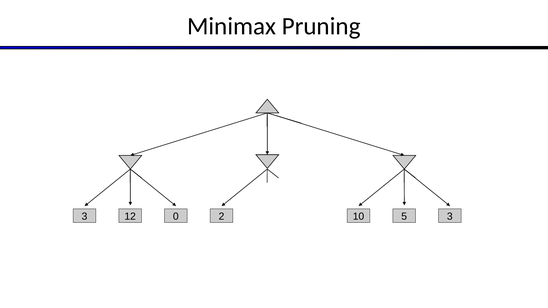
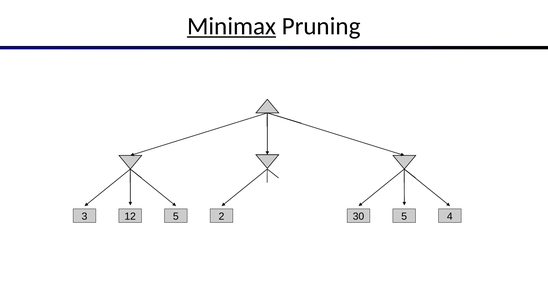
Minimax underline: none -> present (232, 26)
12 0: 0 -> 5 (176, 216)
10: 10 -> 30 (358, 216)
5 3: 3 -> 4 (450, 216)
